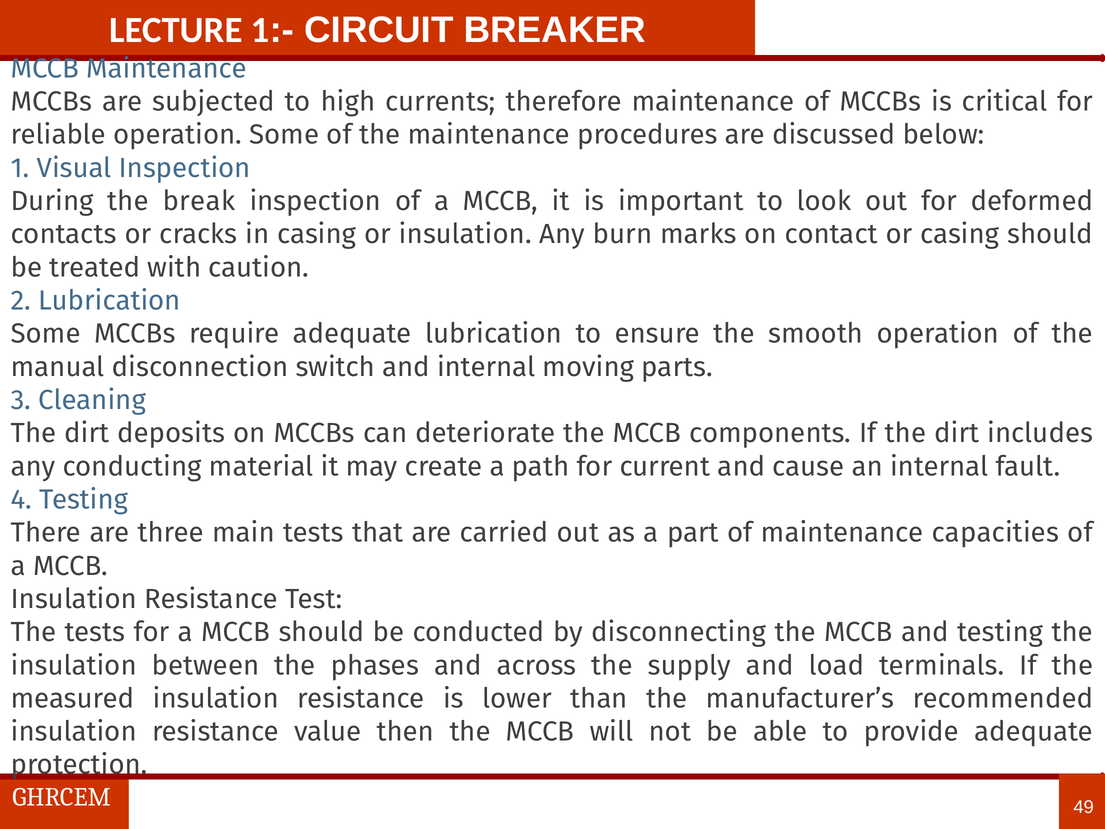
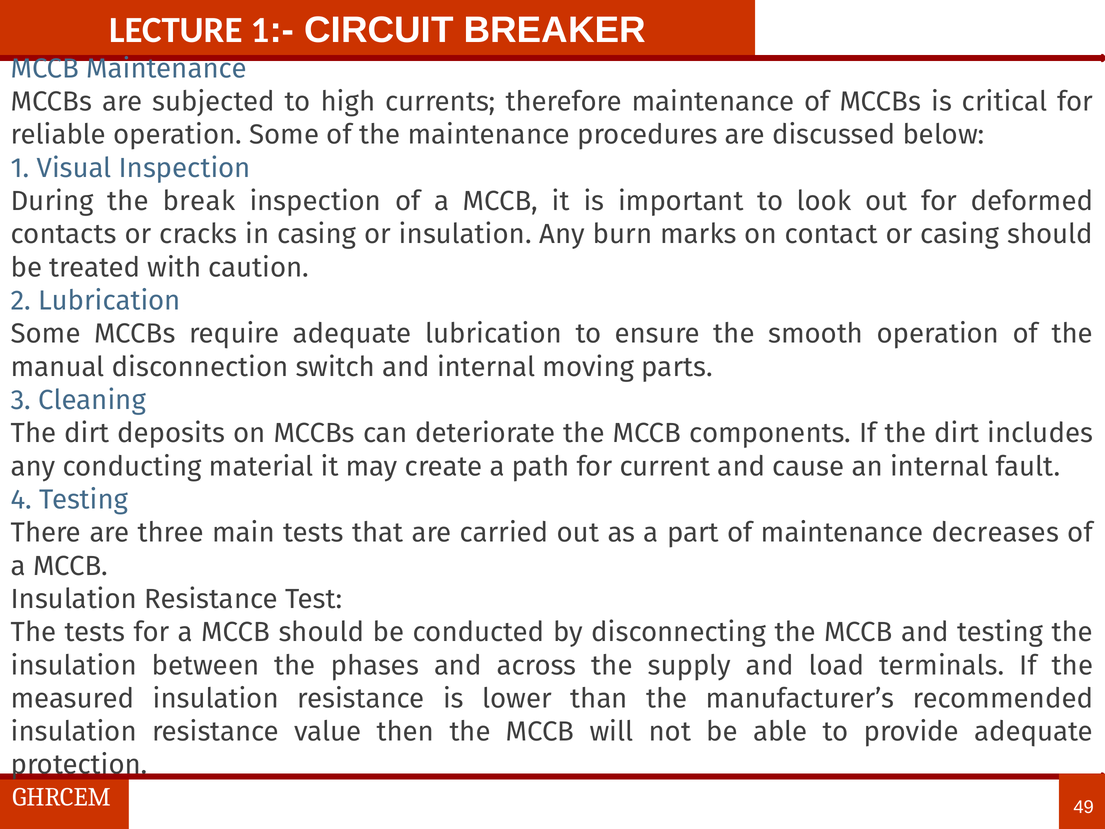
capacities: capacities -> decreases (995, 533)
